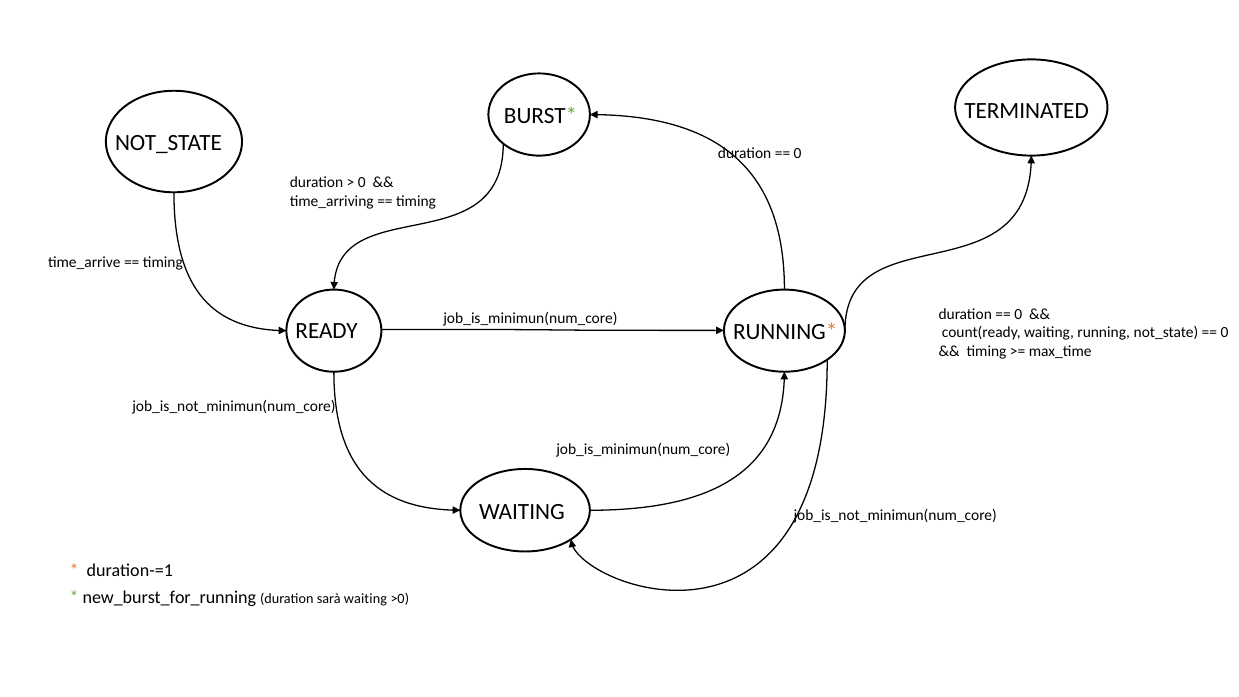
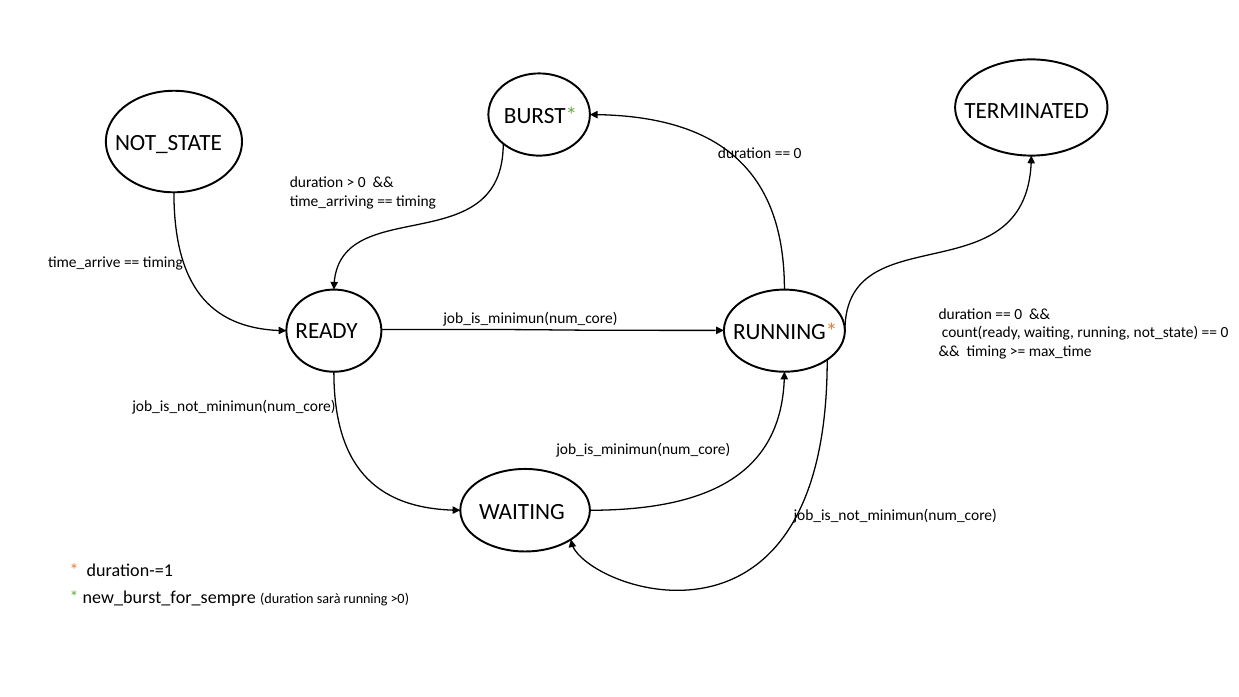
new_burst_for_running: new_burst_for_running -> new_burst_for_sempre (169, 597)
sarà waiting: waiting -> running (366, 598)
